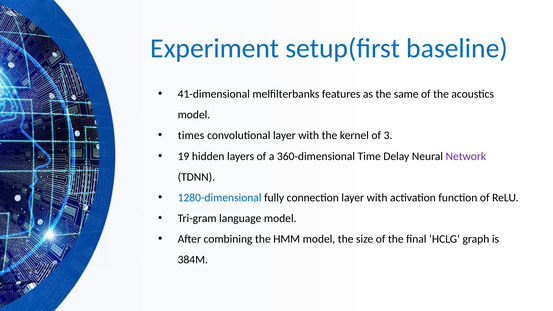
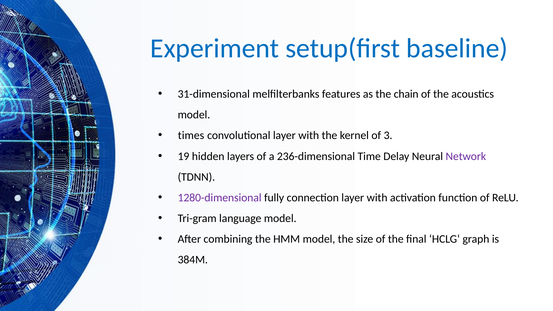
41-dimensional: 41-dimensional -> 31-dimensional (214, 94)
same: same -> chain (406, 94)
360-dimensional: 360-dimensional -> 236-dimensional (316, 156)
1280-dimensional colour: blue -> purple (220, 198)
